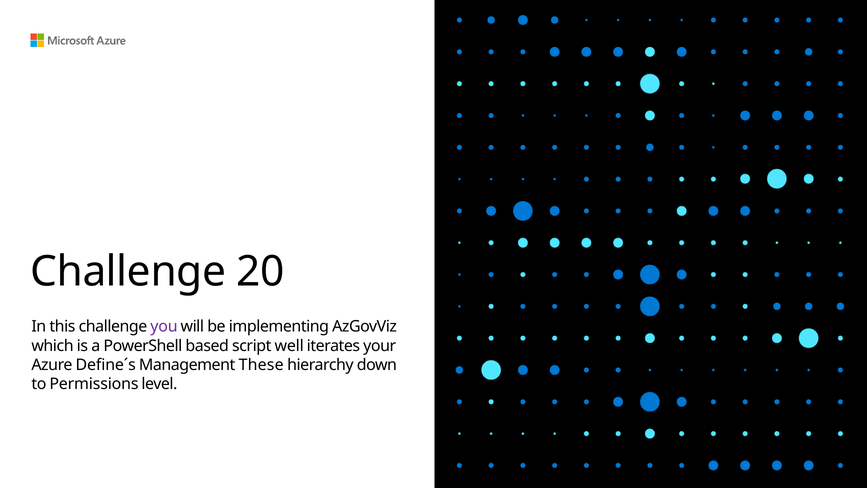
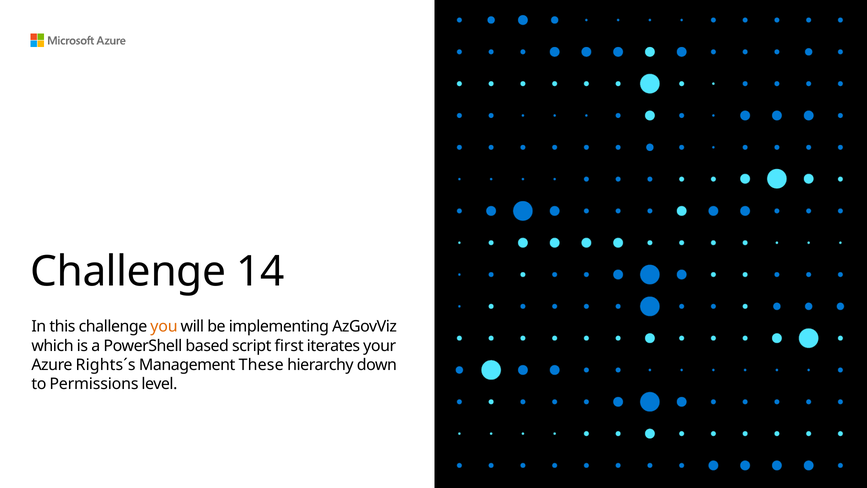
20: 20 -> 14 (260, 272)
you colour: purple -> orange (164, 326)
well: well -> first (289, 345)
Define´s: Define´s -> Rights´s (106, 365)
